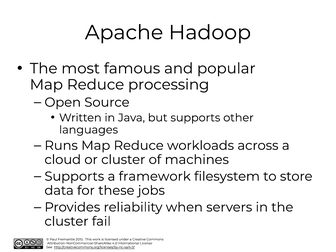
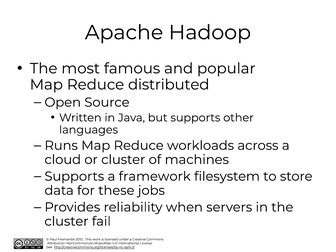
processing: processing -> distributed (169, 85)
